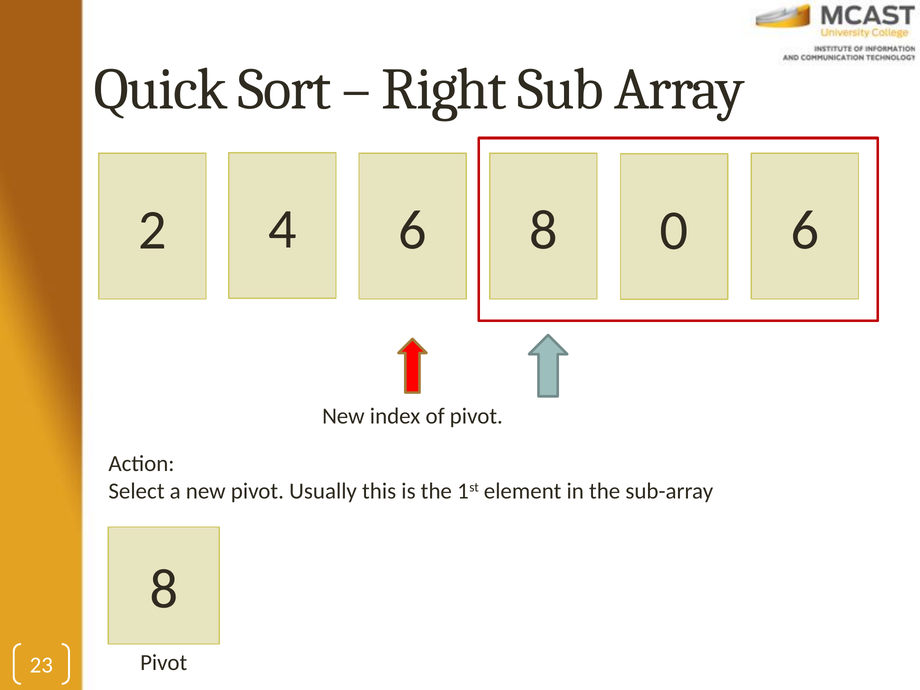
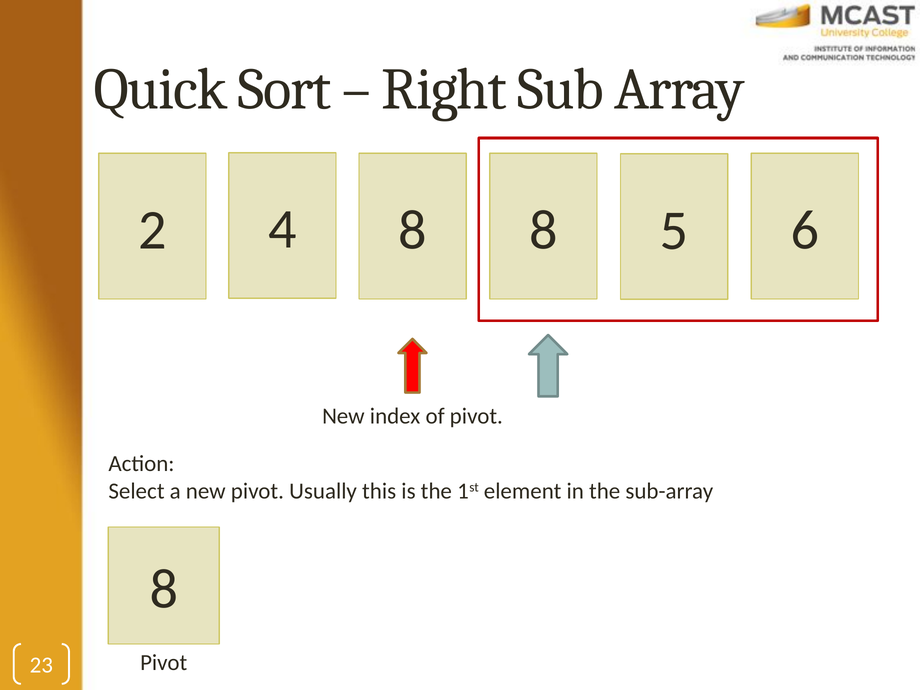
4 6: 6 -> 8 (413, 230)
0: 0 -> 5 (674, 231)
